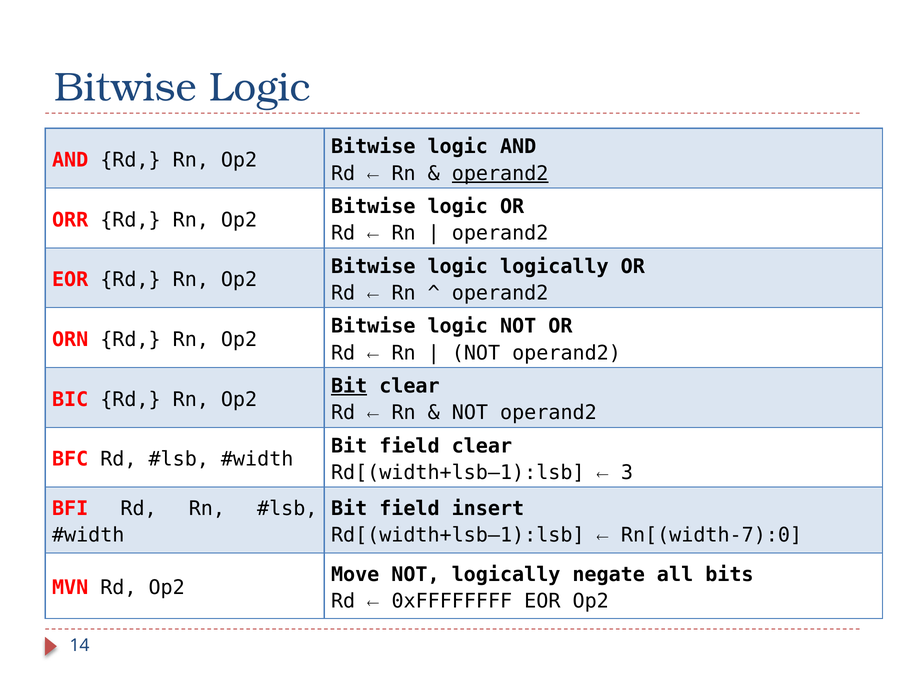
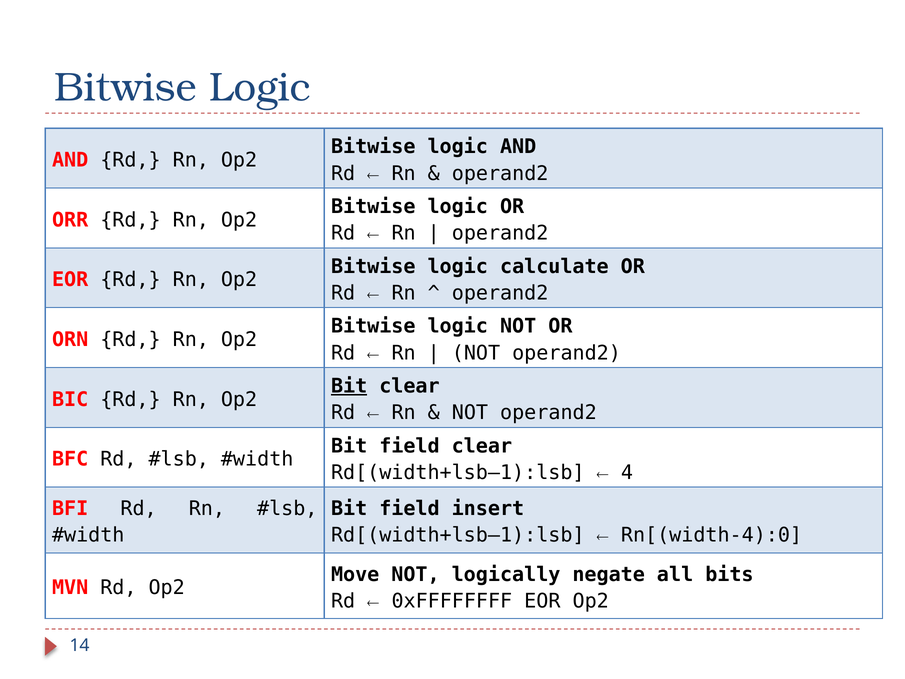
operand2 underline: present -> none (500, 173)
logic logically: logically -> calculate (554, 266)
3: 3 -> 4 (627, 472)
Rn[(width-7):0: Rn[(width-7):0 -> Rn[(width-4):0 (712, 535)
